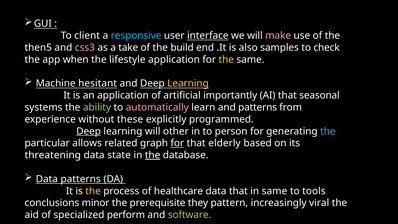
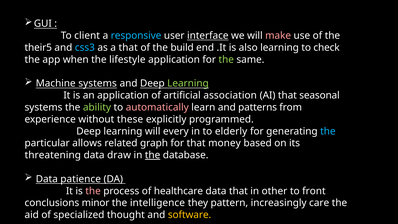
then5: then5 -> their5 (38, 48)
css3 colour: pink -> light blue (85, 48)
a take: take -> that (128, 48)
also samples: samples -> learning (280, 48)
the colour: yellow -> light green (226, 60)
Machine hesitant: hesitant -> systems (98, 83)
Learning colour: yellow -> light green (188, 83)
importantly: importantly -> association (230, 95)
Deep underline: present -> none (89, 131)
other: other -> every (176, 131)
person: person -> elderly (231, 131)
for underline: present -> none (177, 143)
elderly: elderly -> money (224, 143)
state: state -> draw (119, 155)
Data patterns: patterns -> patience (81, 179)
the colour: yellow -> pink (93, 191)
in same: same -> other (275, 191)
tools: tools -> front (314, 191)
prerequisite: prerequisite -> intelligence (157, 203)
viral: viral -> care (319, 203)
perform: perform -> thought (126, 215)
software colour: light green -> yellow (190, 215)
